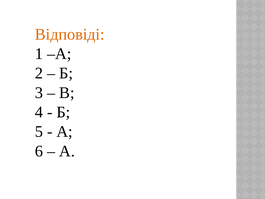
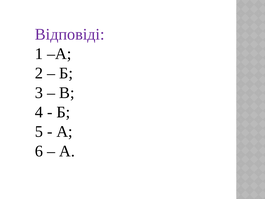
Відповіді colour: orange -> purple (70, 34)
